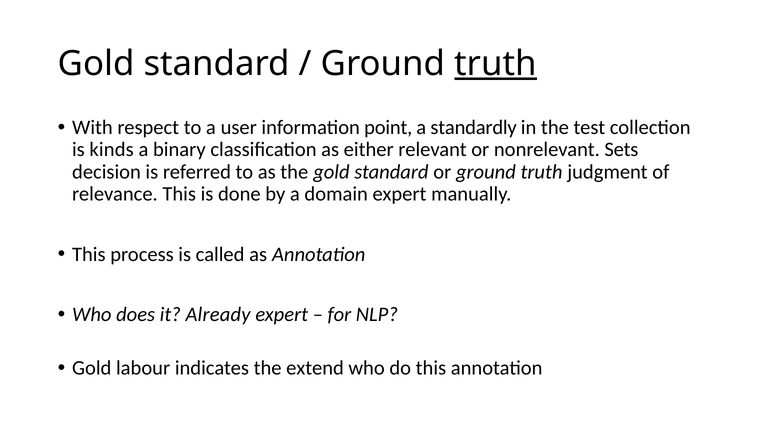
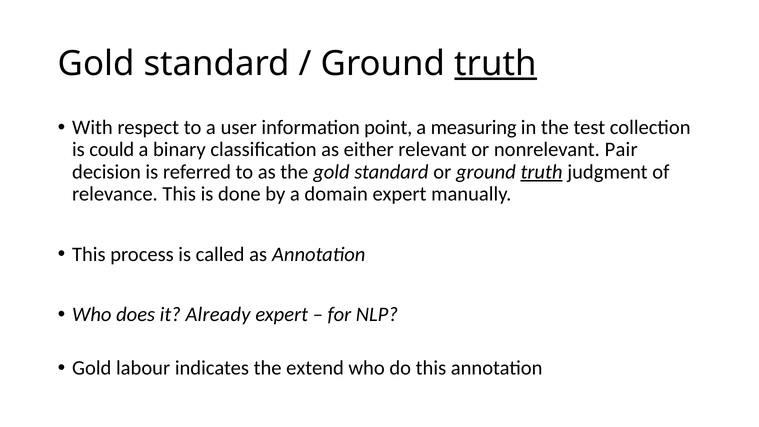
standardly: standardly -> measuring (474, 127)
kinds: kinds -> could (112, 150)
Sets: Sets -> Pair (621, 150)
truth underline: none -> present (542, 172)
